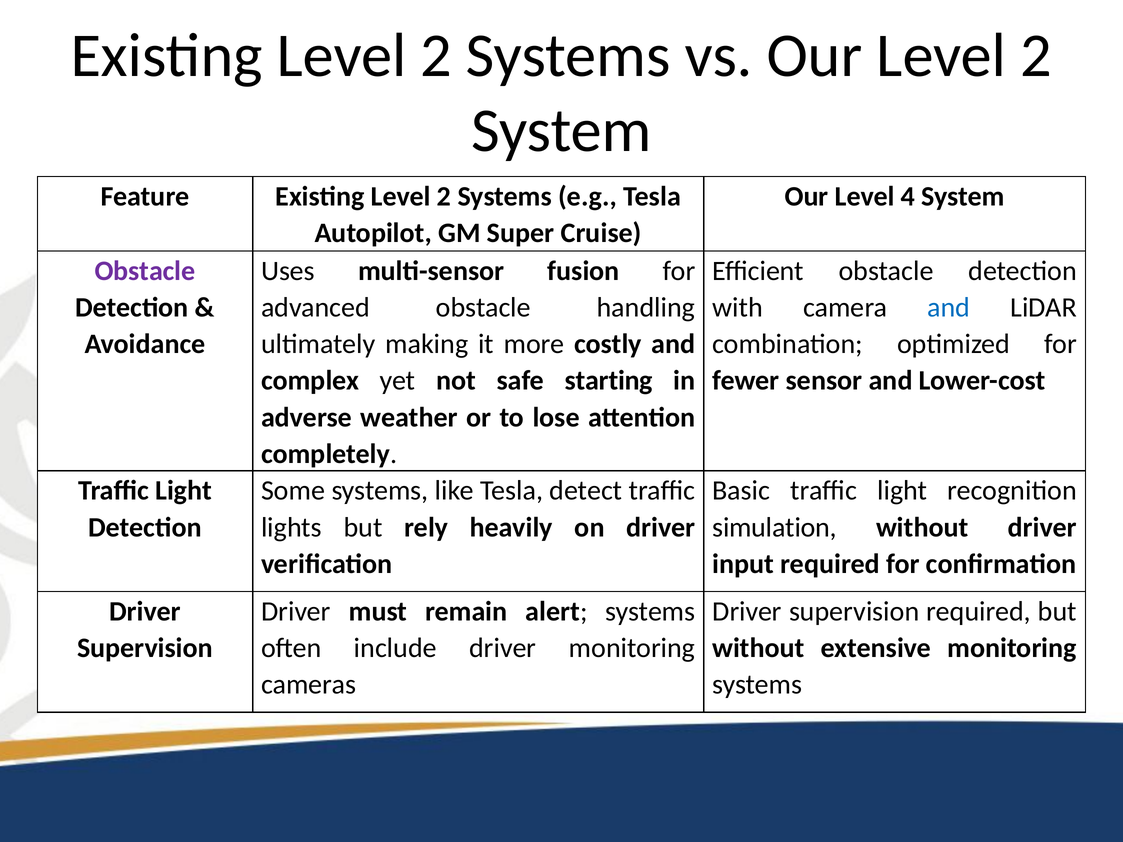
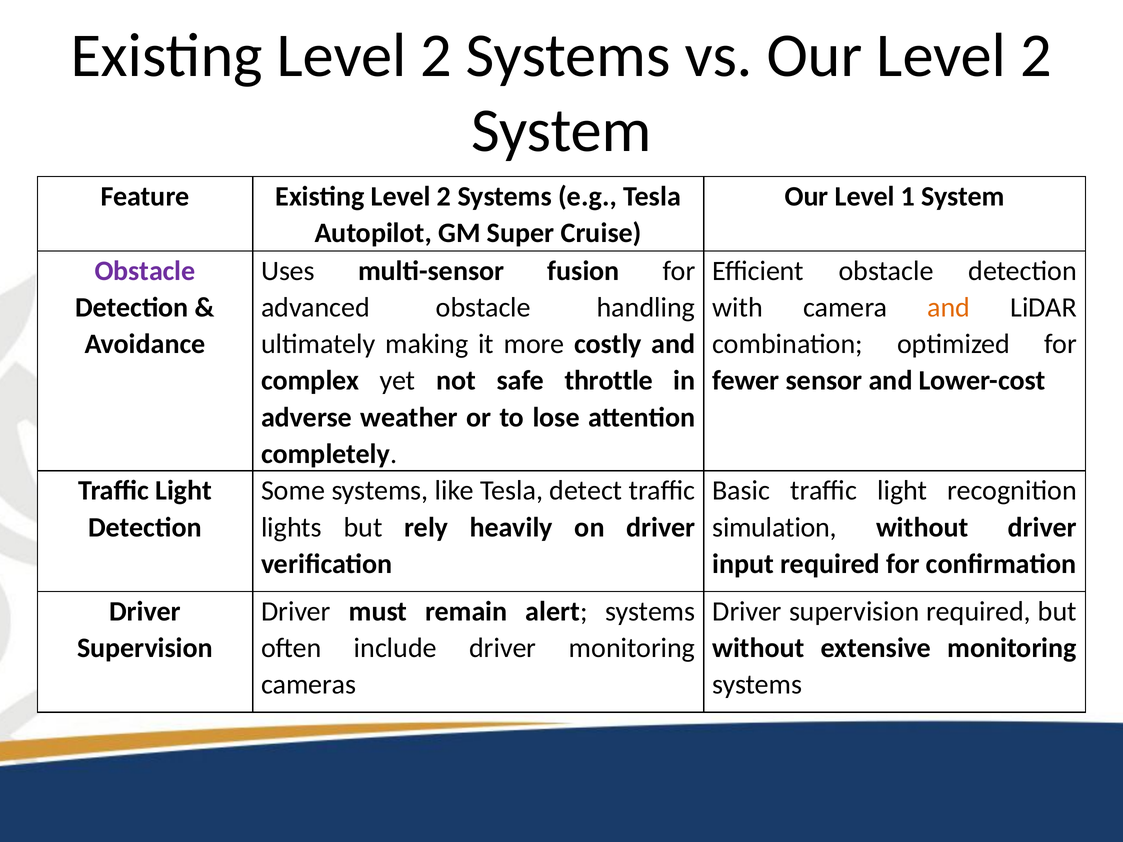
4: 4 -> 1 (908, 196)
and colour: blue -> orange (949, 308)
starting: starting -> throttle (609, 381)
